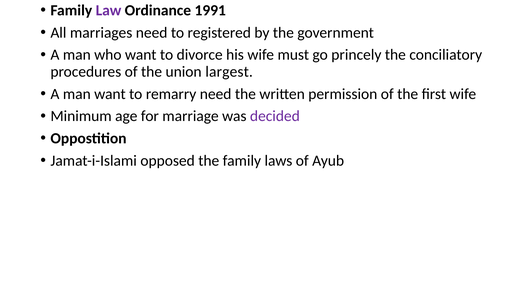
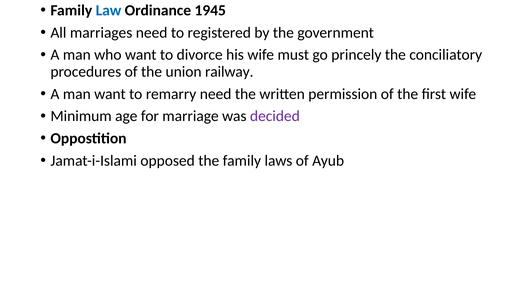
Law colour: purple -> blue (109, 10)
1991: 1991 -> 1945 (210, 10)
largest: largest -> railway (229, 72)
